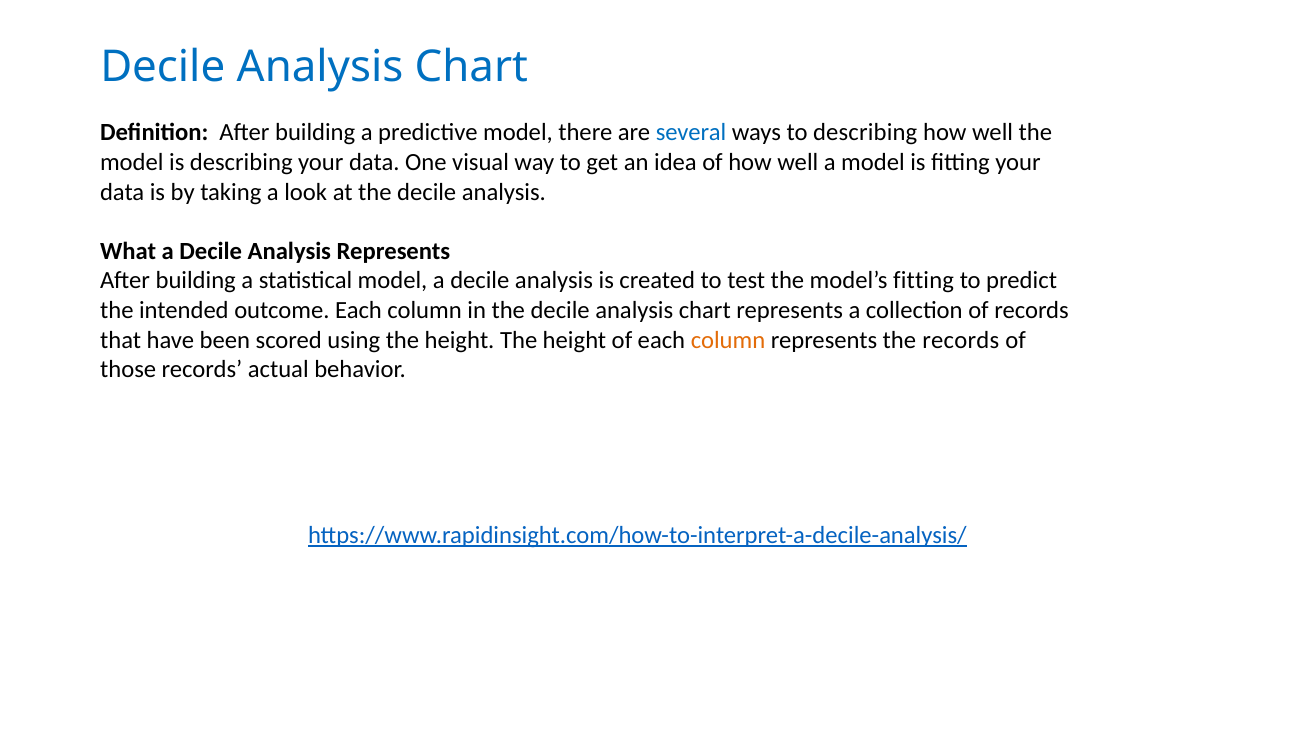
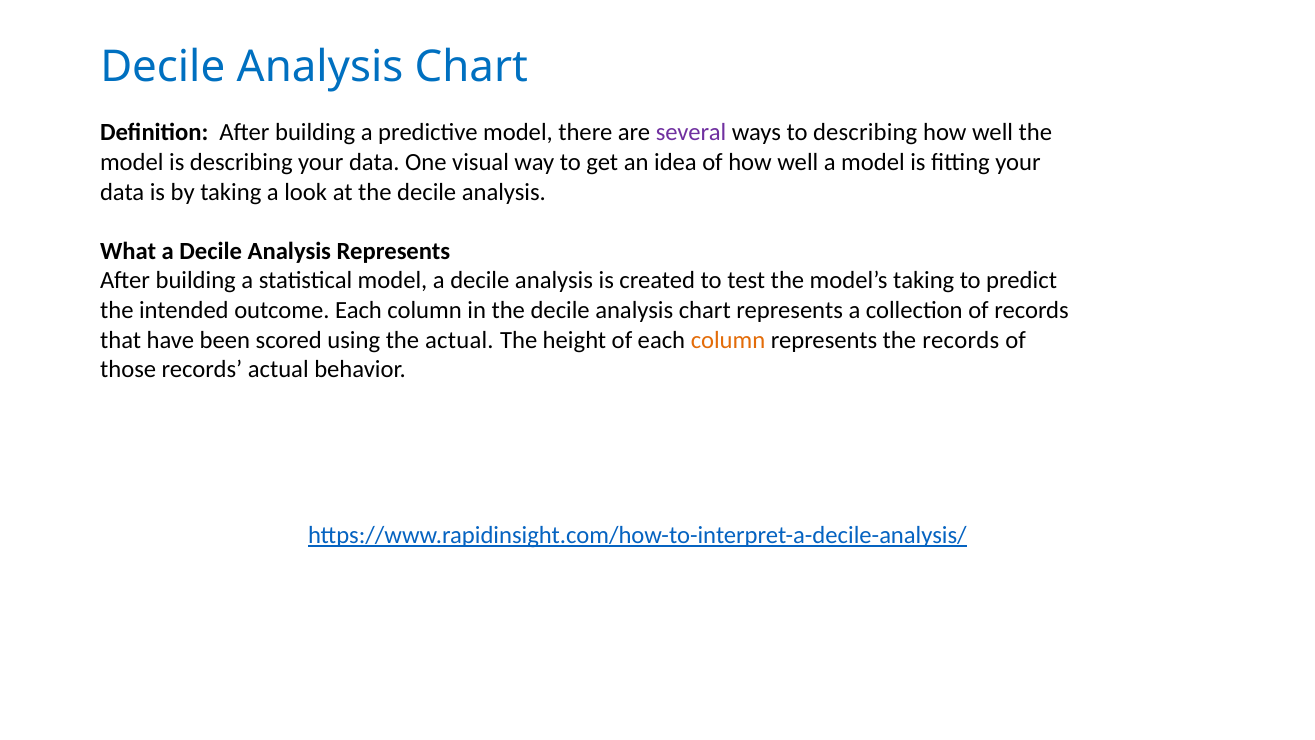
several colour: blue -> purple (691, 133)
model’s fitting: fitting -> taking (924, 281)
using the height: height -> actual (459, 340)
